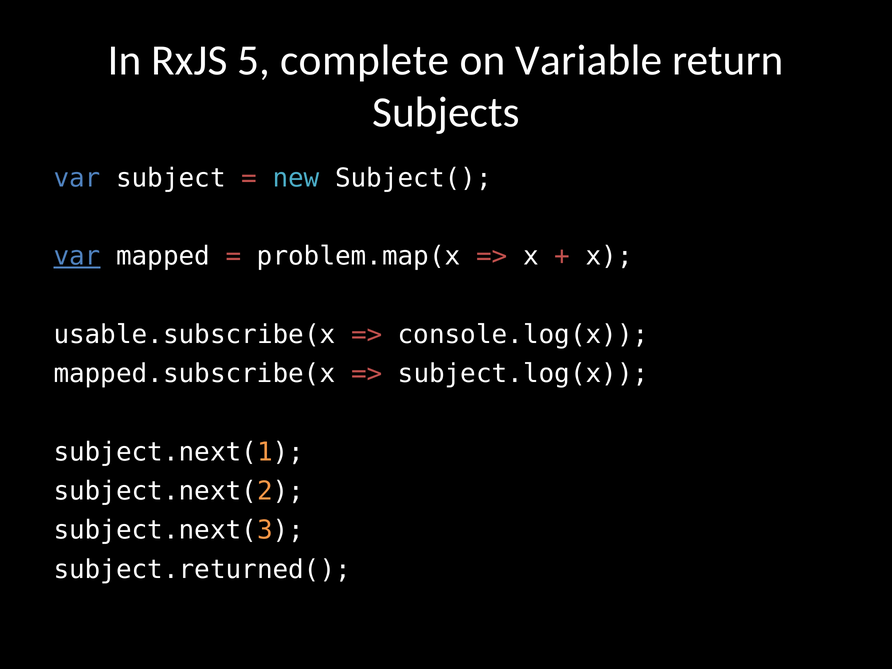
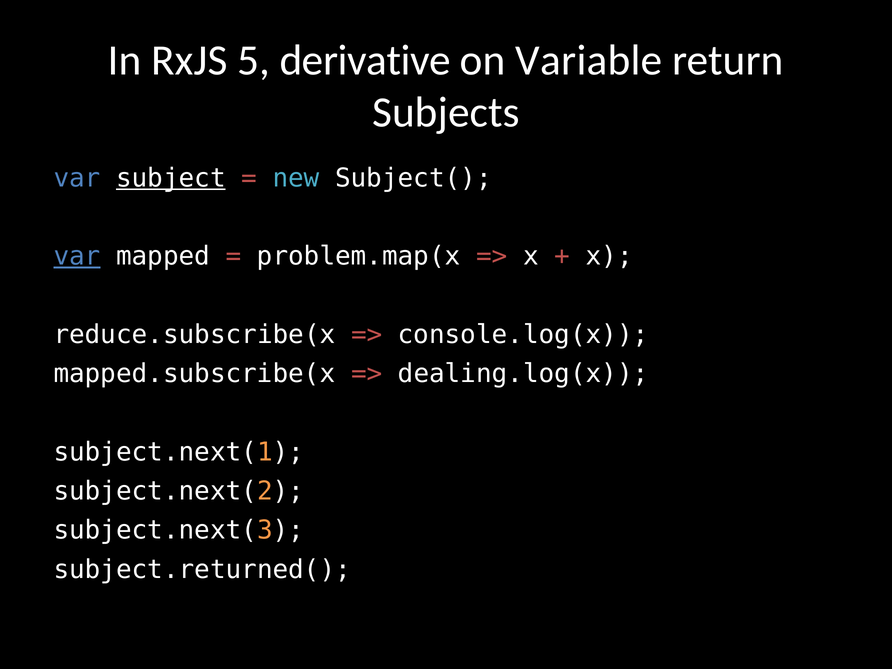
complete: complete -> derivative (365, 60)
subject underline: none -> present (171, 178)
usable.subscribe(x: usable.subscribe(x -> reduce.subscribe(x (194, 335)
subject.log(x: subject.log(x -> dealing.log(x (523, 374)
